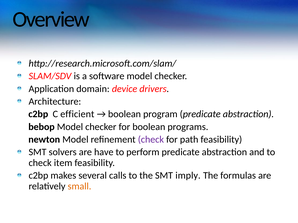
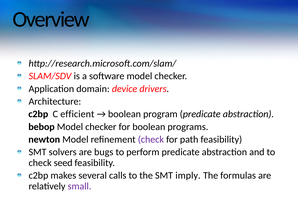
have: have -> bugs (104, 152)
item: item -> seed (63, 163)
small colour: orange -> purple (80, 187)
